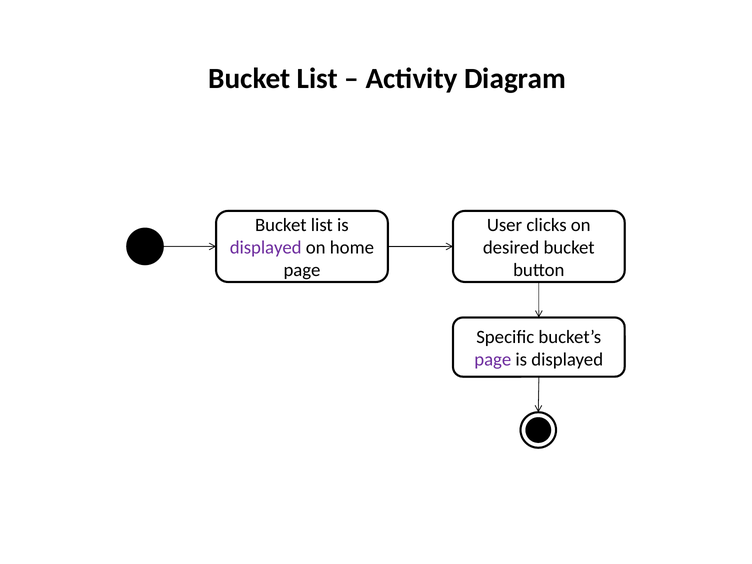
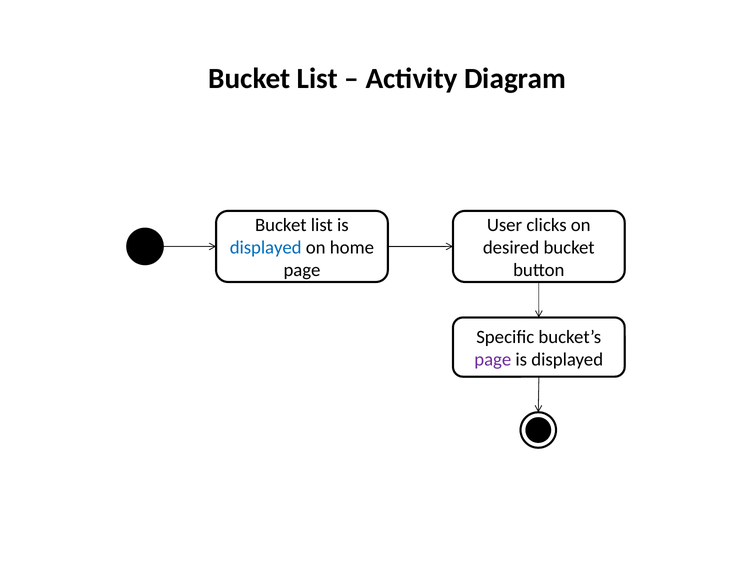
displayed colour: purple -> blue (266, 248)
